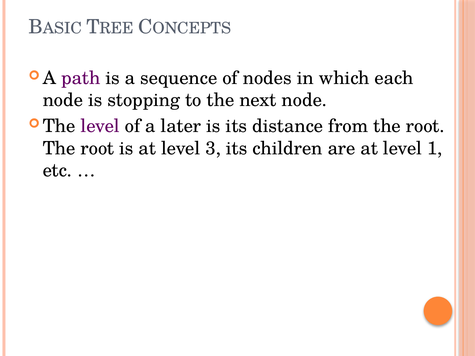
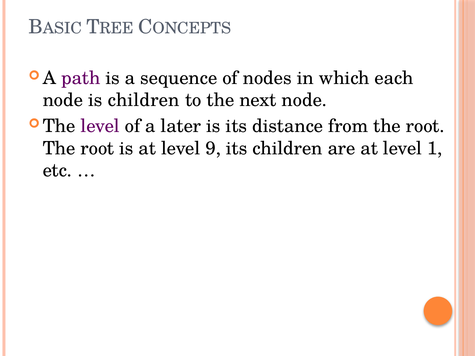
is stopping: stopping -> children (144, 100)
3: 3 -> 9 (213, 148)
